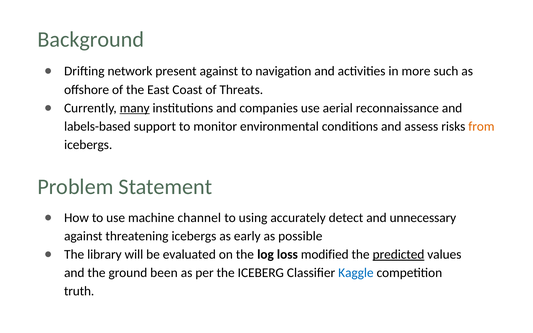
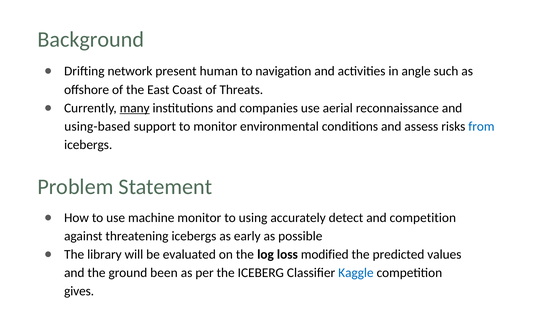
present against: against -> human (219, 71)
more: more -> angle (416, 71)
labels-based: labels-based -> using-based (97, 126)
from colour: orange -> blue (481, 126)
machine channel: channel -> monitor (199, 218)
and unnecessary: unnecessary -> competition (423, 218)
predicted underline: present -> none (399, 255)
truth: truth -> gives (79, 291)
